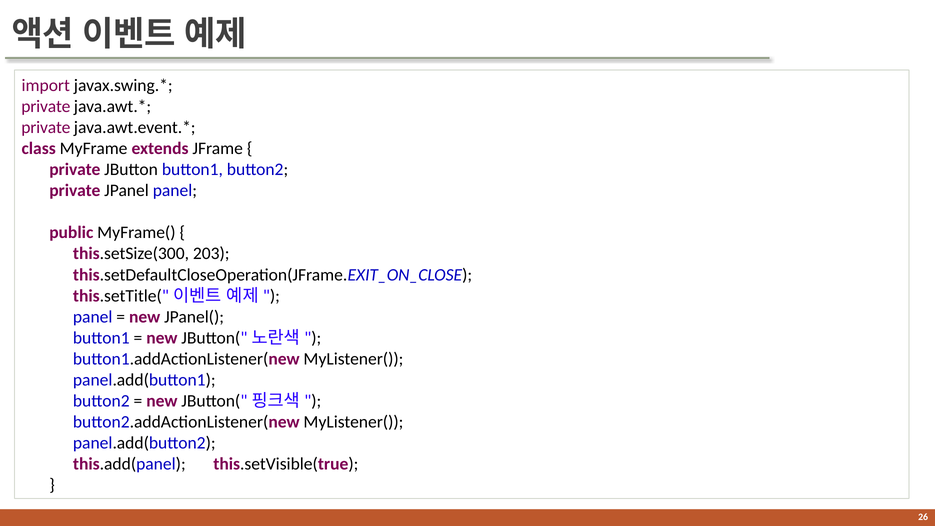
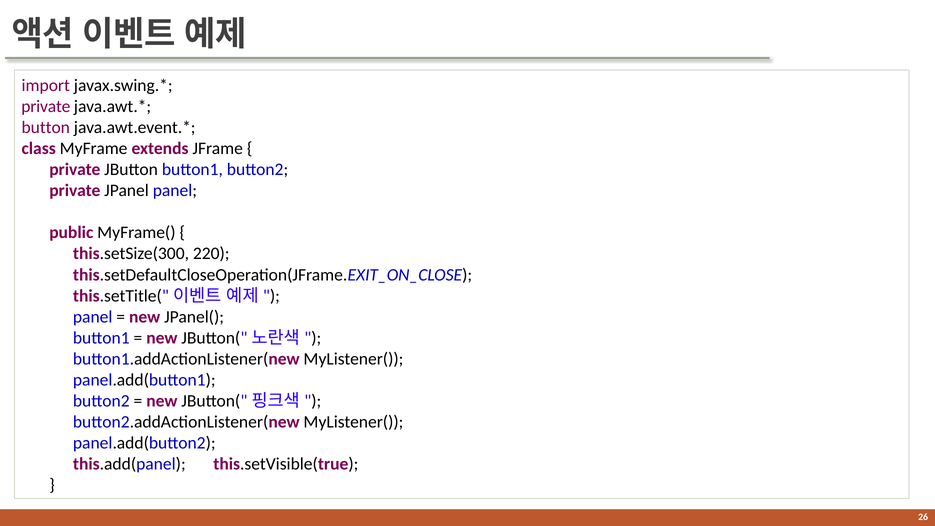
private: private -> button (46, 127)
203: 203 -> 220 (211, 254)
